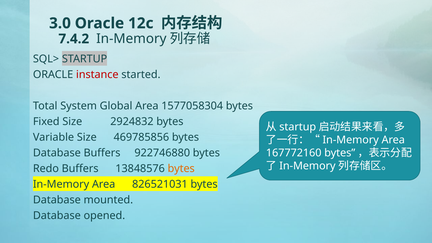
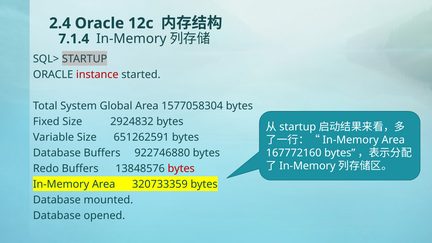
3.0: 3.0 -> 2.4 (60, 23)
7.4.2: 7.4.2 -> 7.1.4 (74, 39)
469785856: 469785856 -> 651262591 (141, 137)
bytes colour: orange -> red (181, 169)
826521031: 826521031 -> 320733359 (160, 184)
